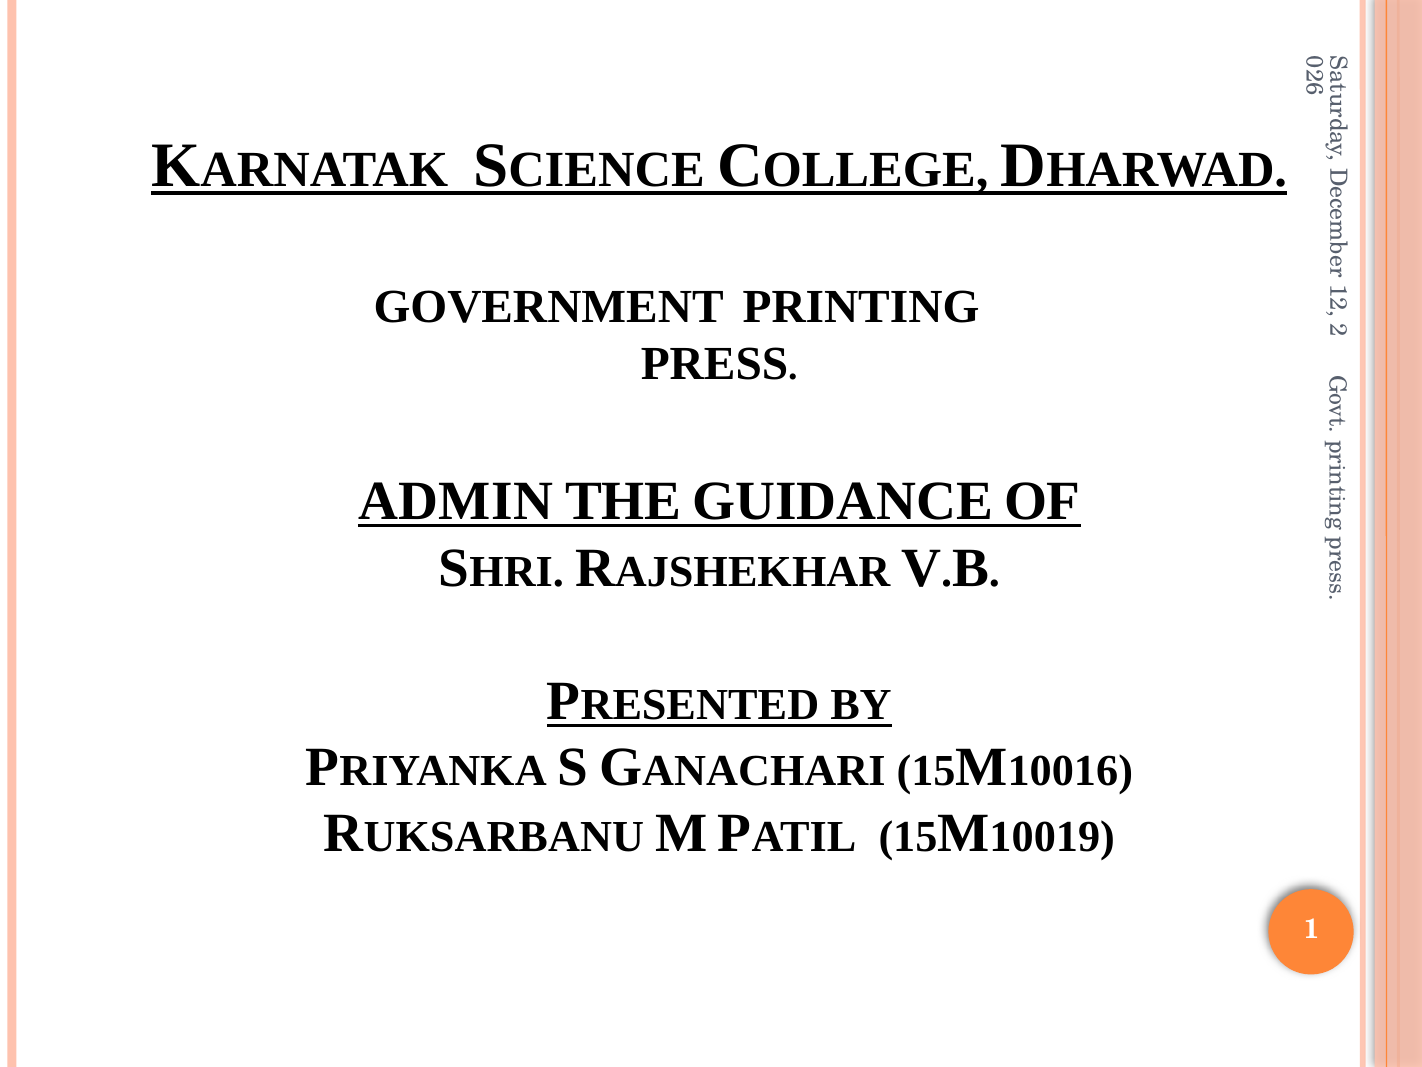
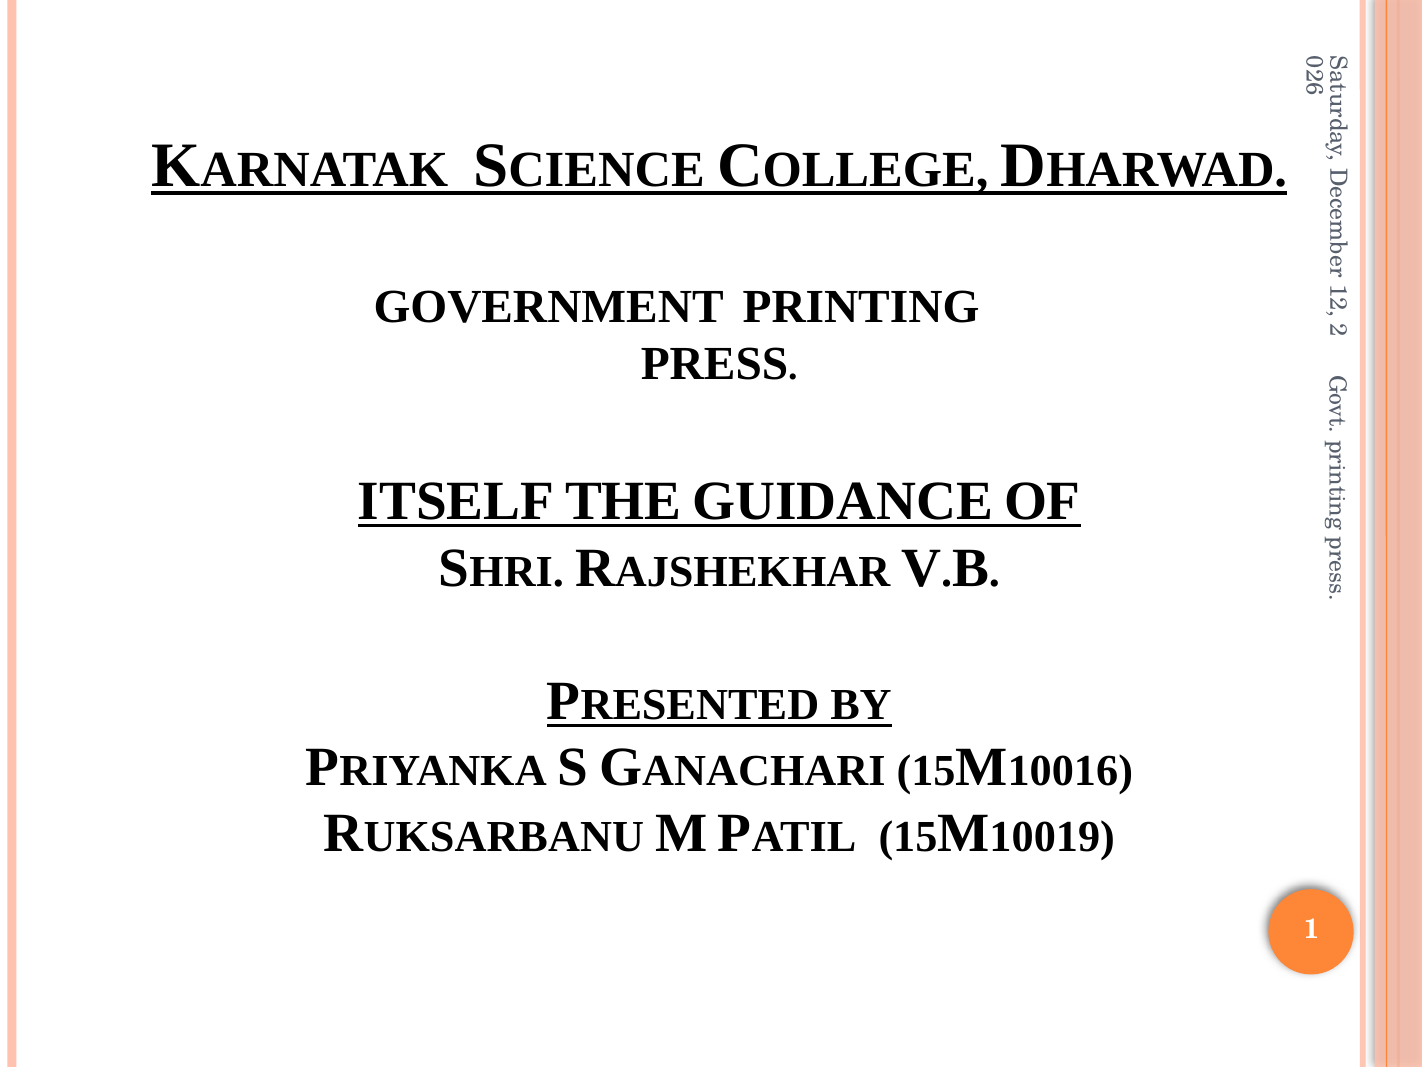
ADMIN: ADMIN -> ITSELF (456, 501)
